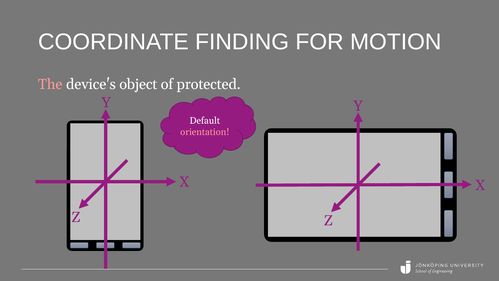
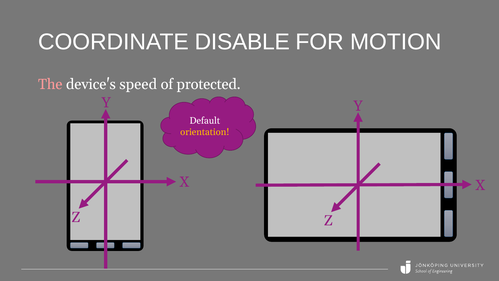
FINDING: FINDING -> DISABLE (242, 42)
object: object -> speed (138, 84)
orientation colour: pink -> yellow (205, 132)
